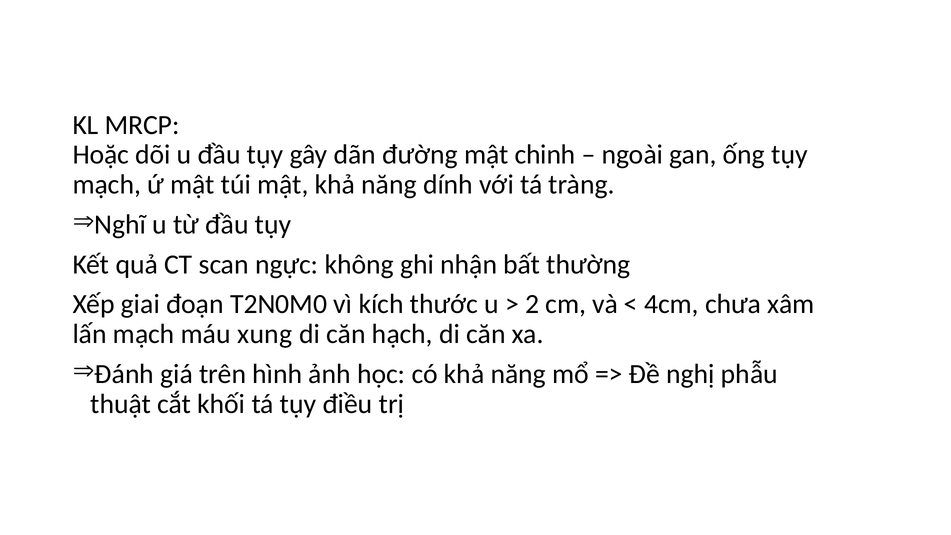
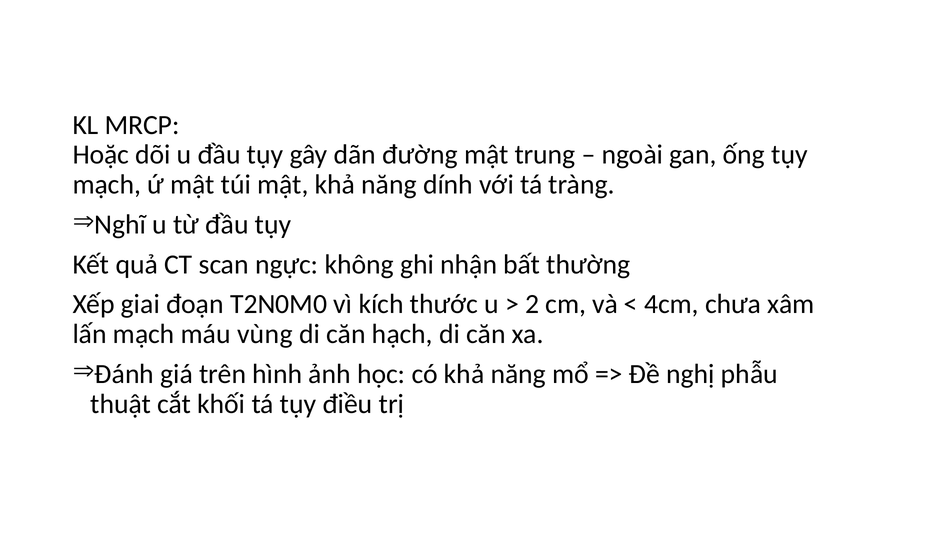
chinh: chinh -> trung (545, 155)
xung: xung -> vùng (265, 334)
